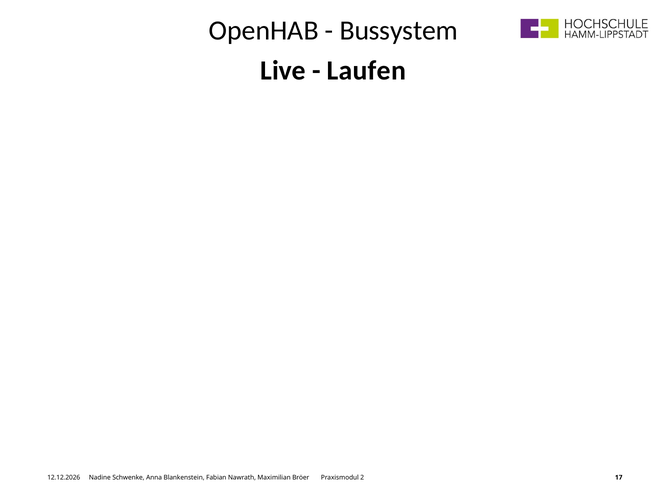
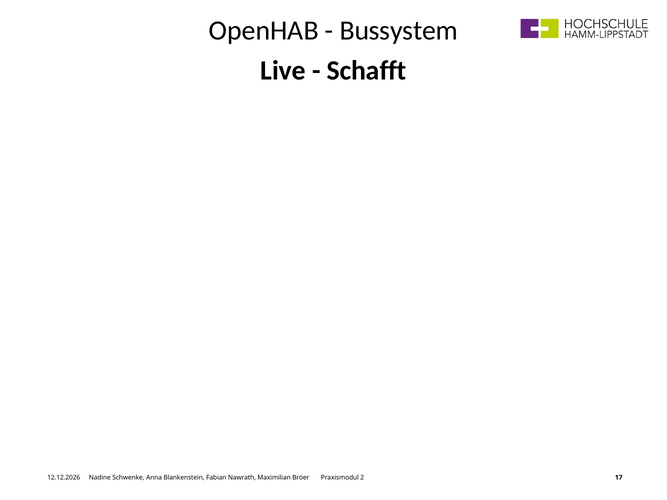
Laufen: Laufen -> Schafft (367, 71)
